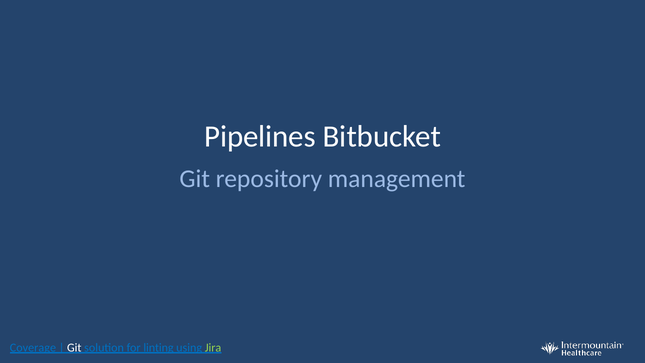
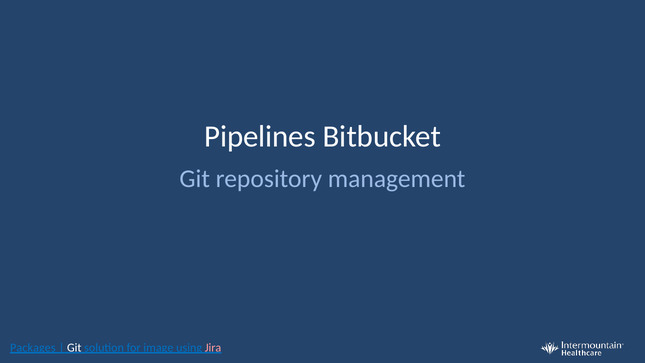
Coverage: Coverage -> Packages (33, 347)
linting: linting -> image (158, 347)
Jira colour: light green -> pink (213, 347)
